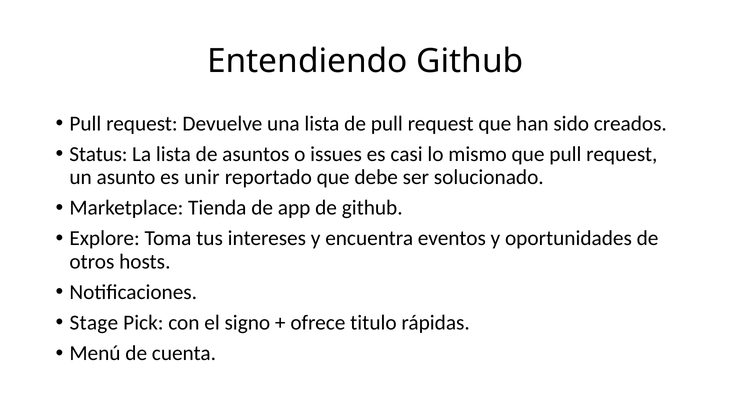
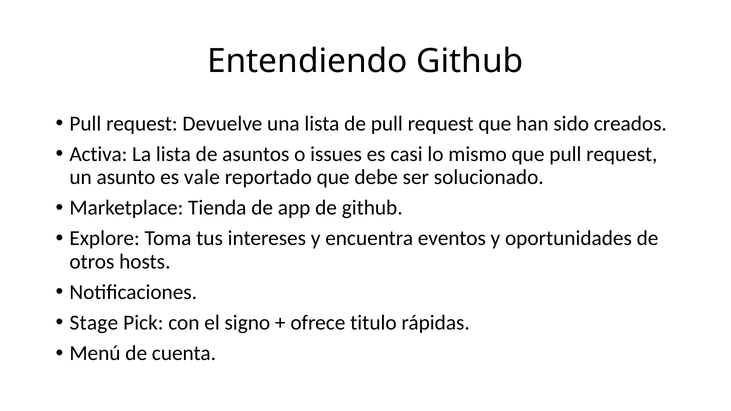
Status: Status -> Activa (98, 154)
unir: unir -> vale (202, 177)
